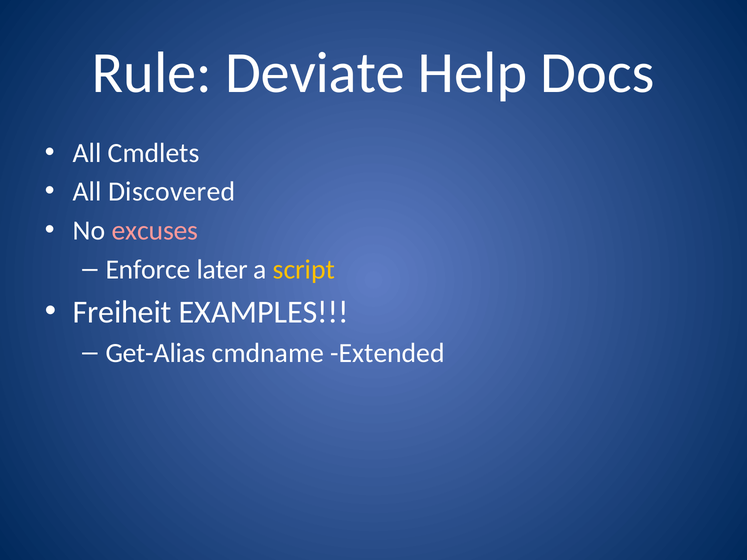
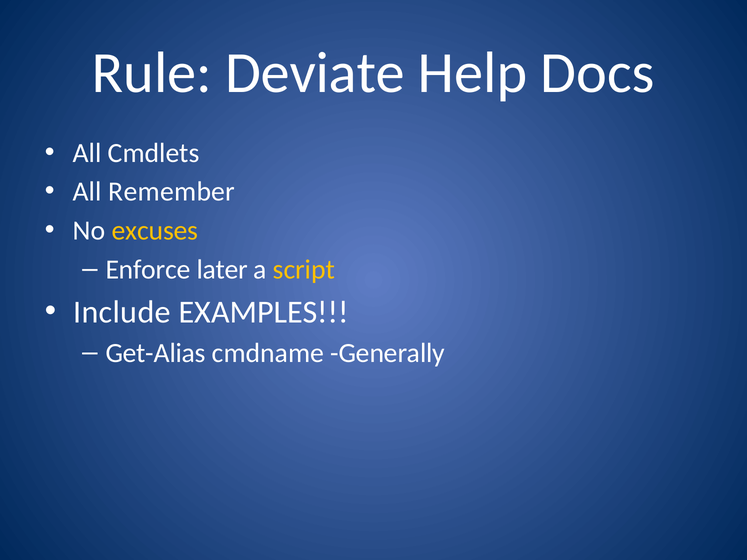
Discovered: Discovered -> Remember (172, 192)
excuses colour: pink -> yellow (155, 231)
Freiheit: Freiheit -> Include (122, 312)
Extended: Extended -> Generally (388, 353)
